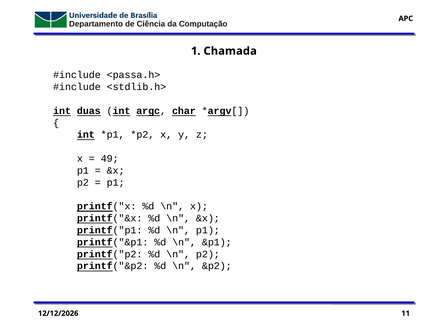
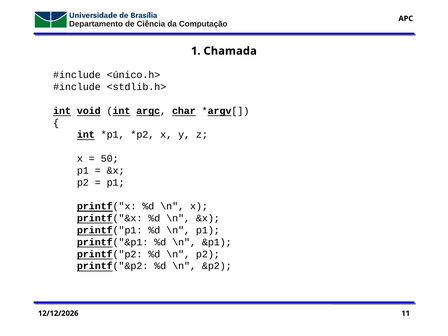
<passa.h>: <passa.h> -> <único.h> (134, 75)
duas: duas -> void (89, 111)
49: 49 -> 50 (110, 159)
